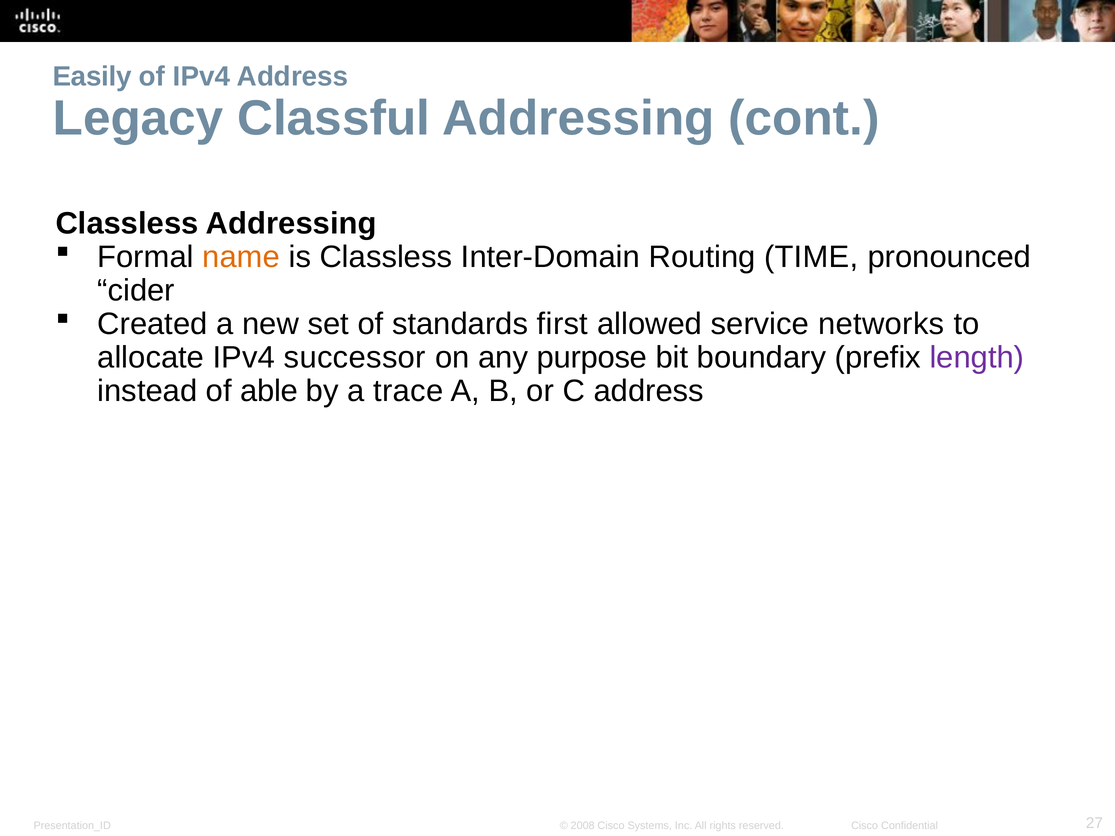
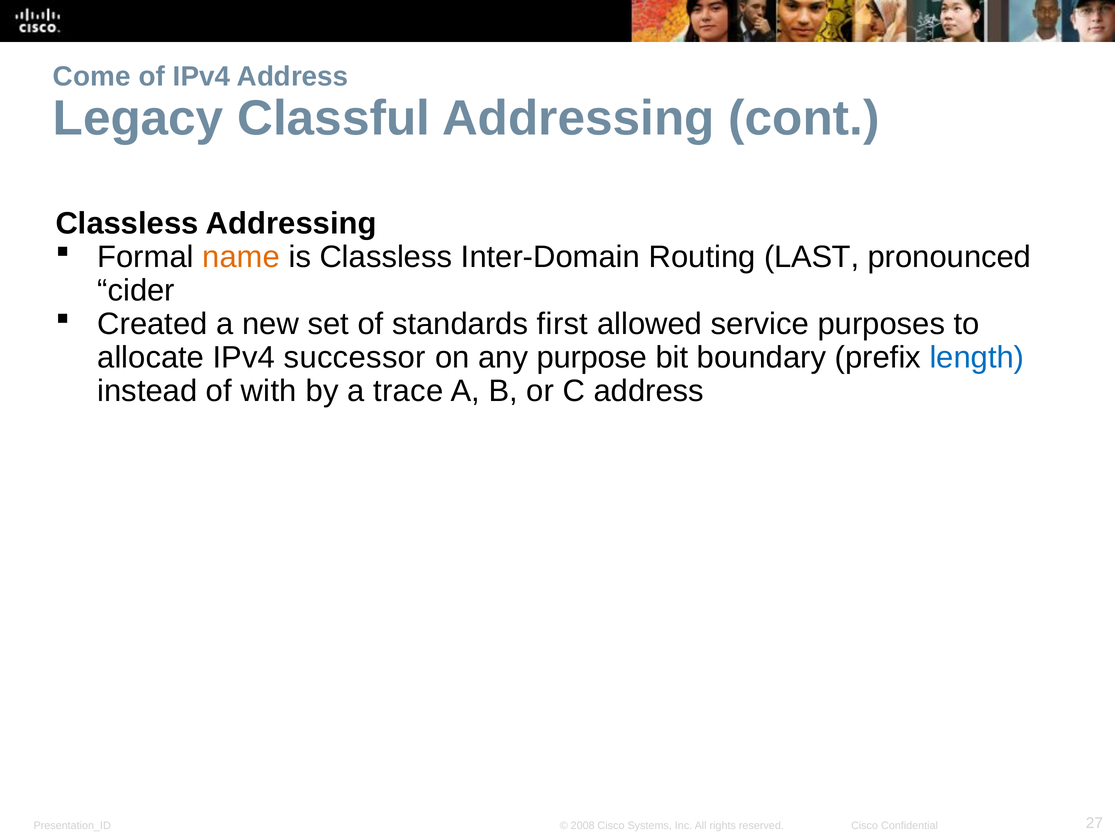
Easily: Easily -> Come (92, 76)
TIME: TIME -> LAST (812, 257)
networks: networks -> purposes (881, 324)
length colour: purple -> blue (977, 358)
able: able -> with (269, 391)
